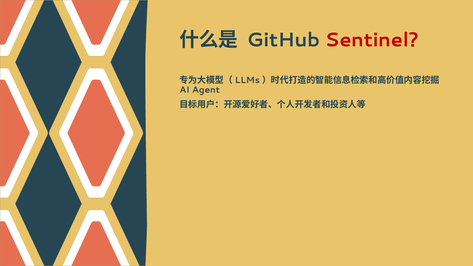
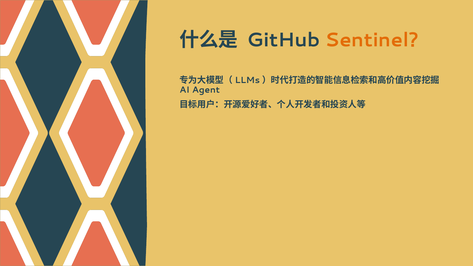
Sentinel colour: red -> orange (372, 40)
